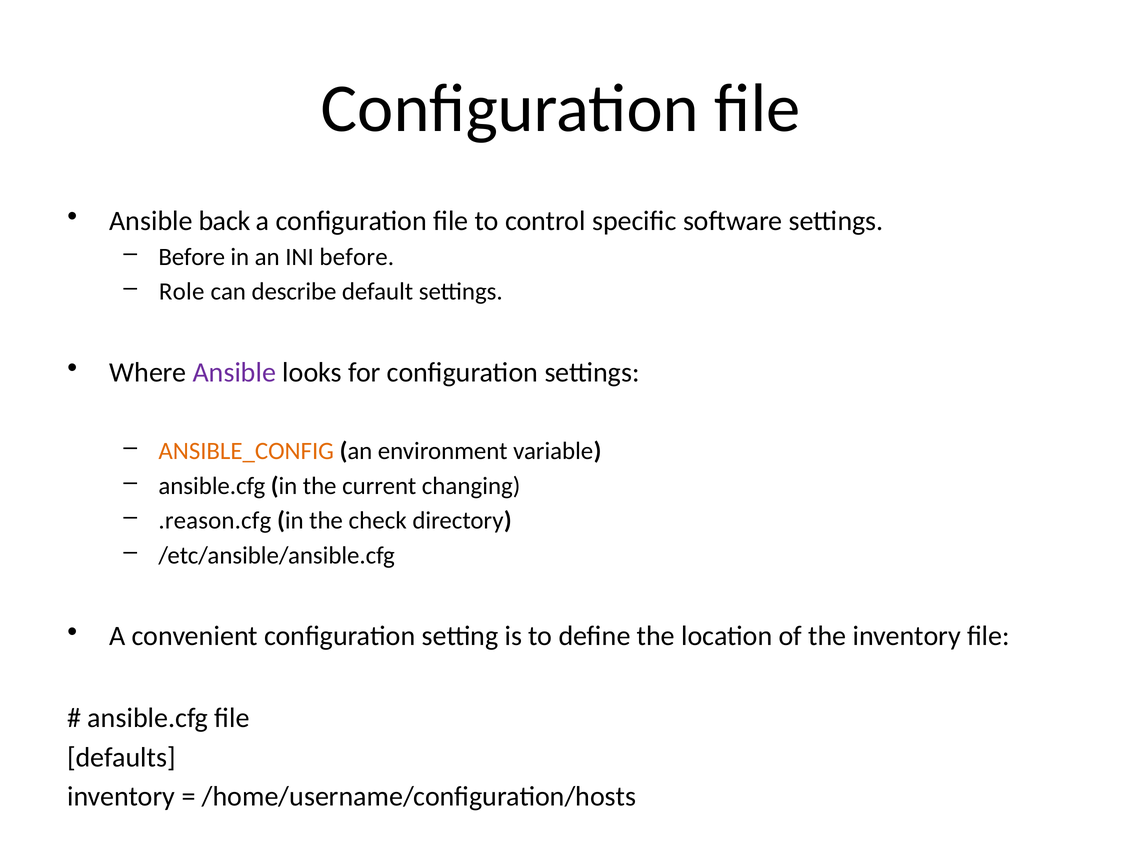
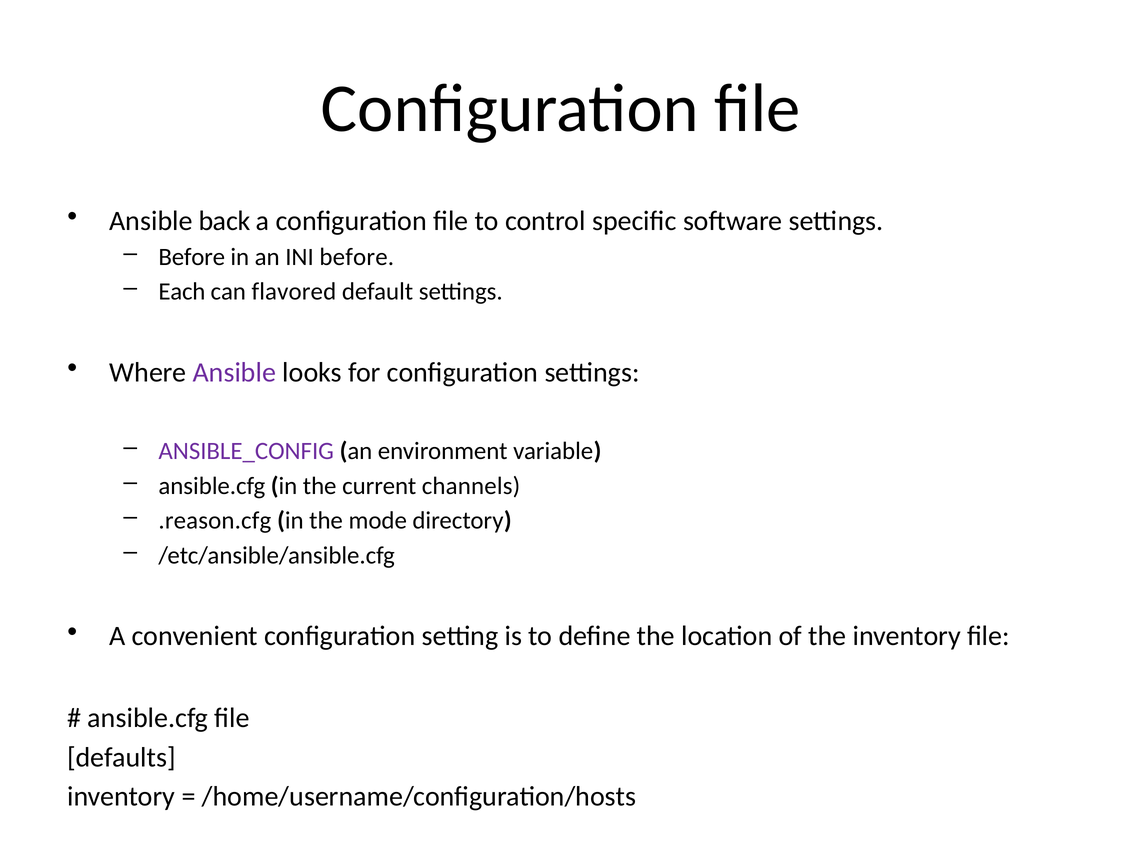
Role: Role -> Each (182, 292)
describe: describe -> flavored (294, 292)
ANSIBLE_CONFIG colour: orange -> purple (246, 451)
changing: changing -> channels (471, 486)
check: check -> mode (378, 520)
